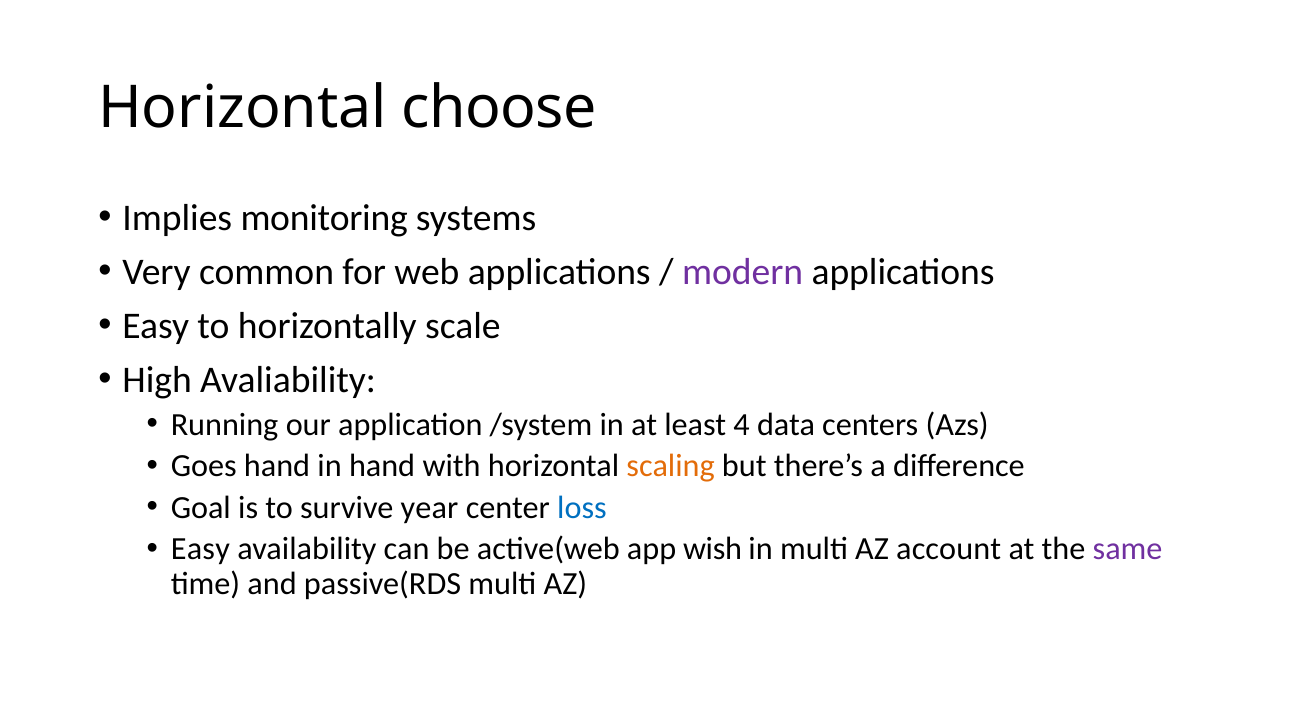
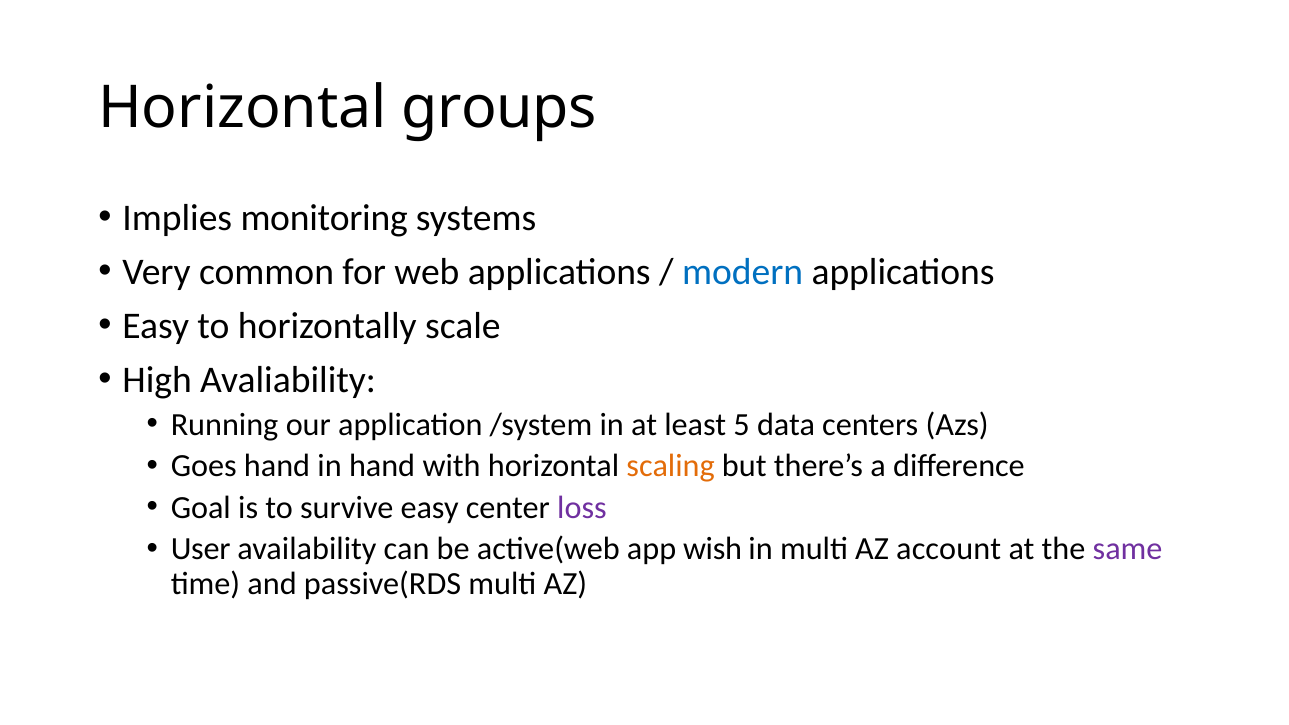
choose: choose -> groups (499, 108)
modern colour: purple -> blue (743, 272)
4: 4 -> 5 (742, 425)
survive year: year -> easy (430, 507)
loss colour: blue -> purple (582, 507)
Easy: Easy -> User (201, 549)
